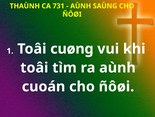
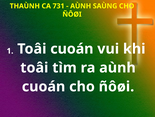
Toâi cuøng: cuøng -> cuoán (72, 49)
